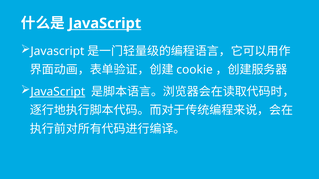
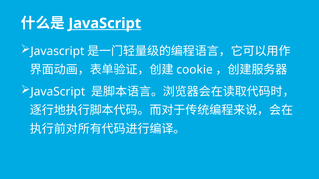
JavaScript underline: present -> none (58, 92)
